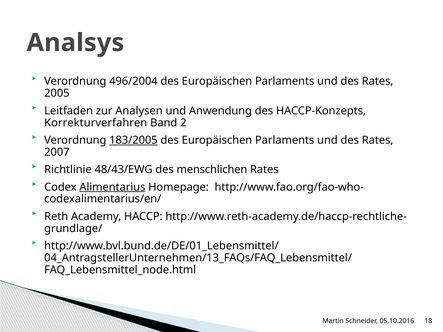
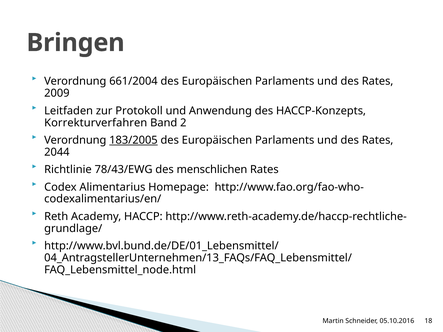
Analsys: Analsys -> Bringen (76, 43)
496/2004: 496/2004 -> 661/2004 (133, 81)
2005: 2005 -> 2009 (57, 93)
Analysen: Analysen -> Protokoll (139, 111)
2007: 2007 -> 2044 (57, 152)
48/43/EWG: 48/43/EWG -> 78/43/EWG (124, 170)
Alimentarius underline: present -> none (112, 187)
